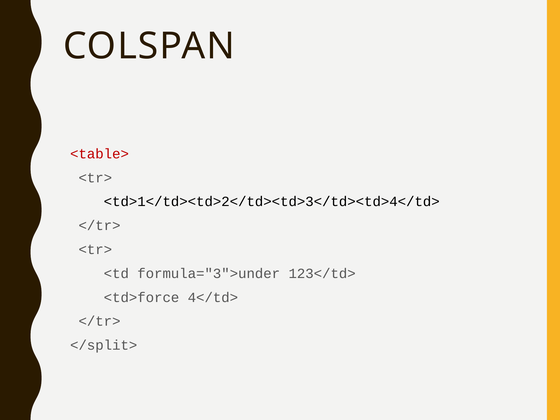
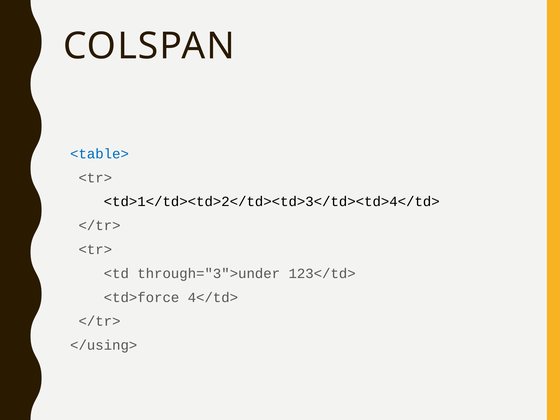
<table> colour: red -> blue (100, 154)
formula="3">under: formula="3">under -> through="3">under (209, 273)
</split>: </split> -> </using> (104, 345)
